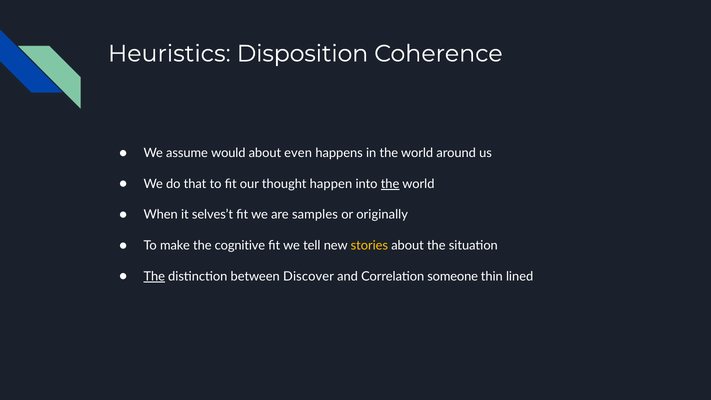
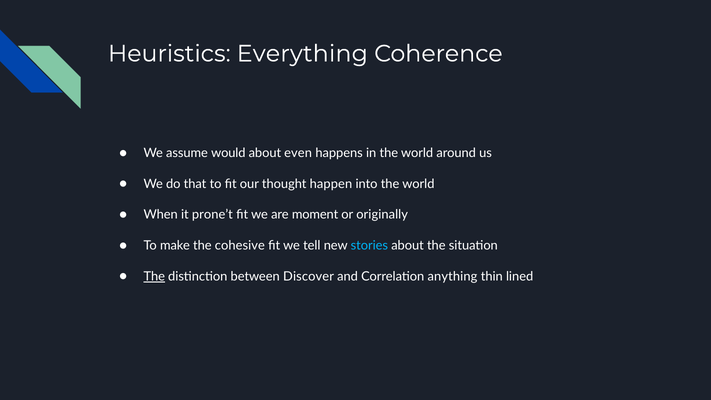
Disposition: Disposition -> Everything (302, 54)
the underline: present -> none (390, 184)
selves’t: selves’t -> prone’t (212, 215)
samples: samples -> moment (315, 215)
cognitive: cognitive -> cohesive (240, 246)
stories colour: yellow -> light blue (369, 246)
someone: someone -> anything (452, 276)
